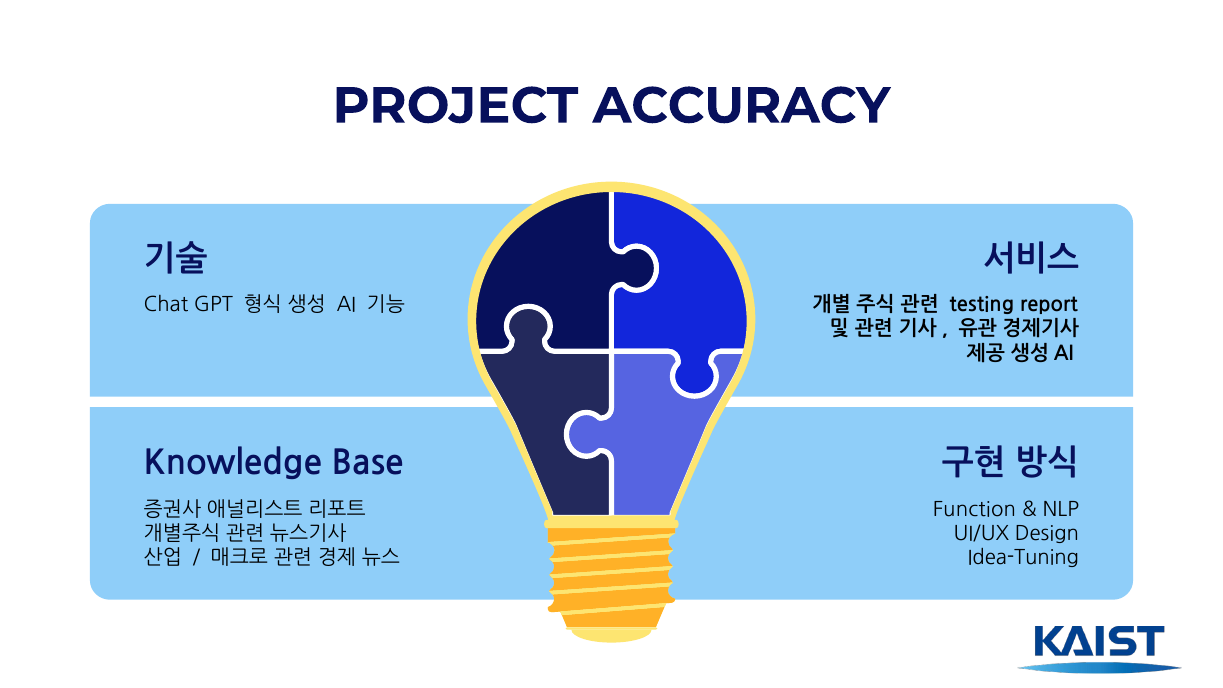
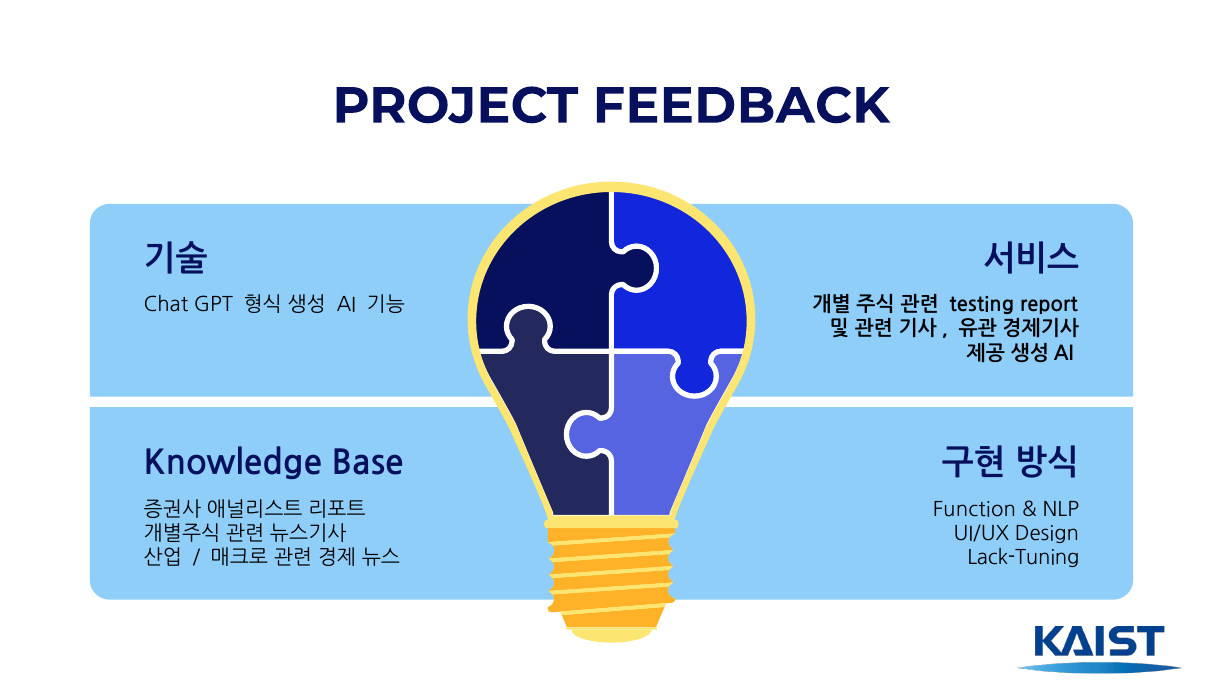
ACCURACY: ACCURACY -> FEEDBACK (741, 106)
Idea-Tuning: Idea-Tuning -> Lack-Tuning (1023, 558)
